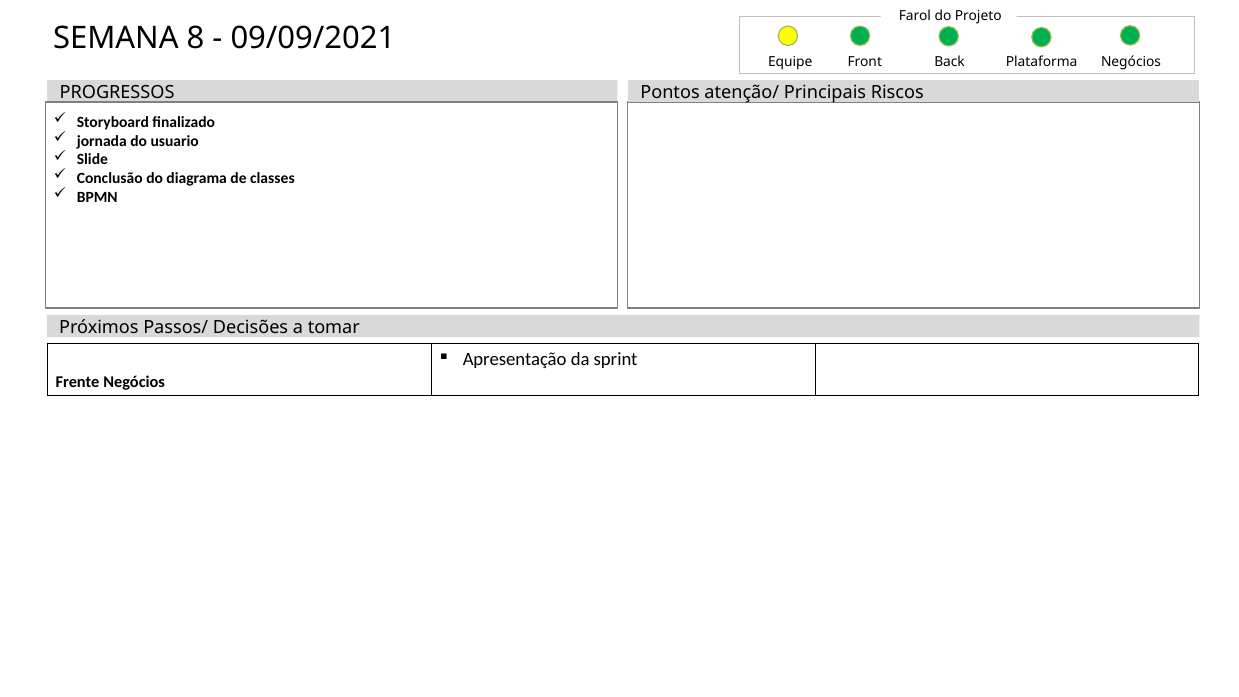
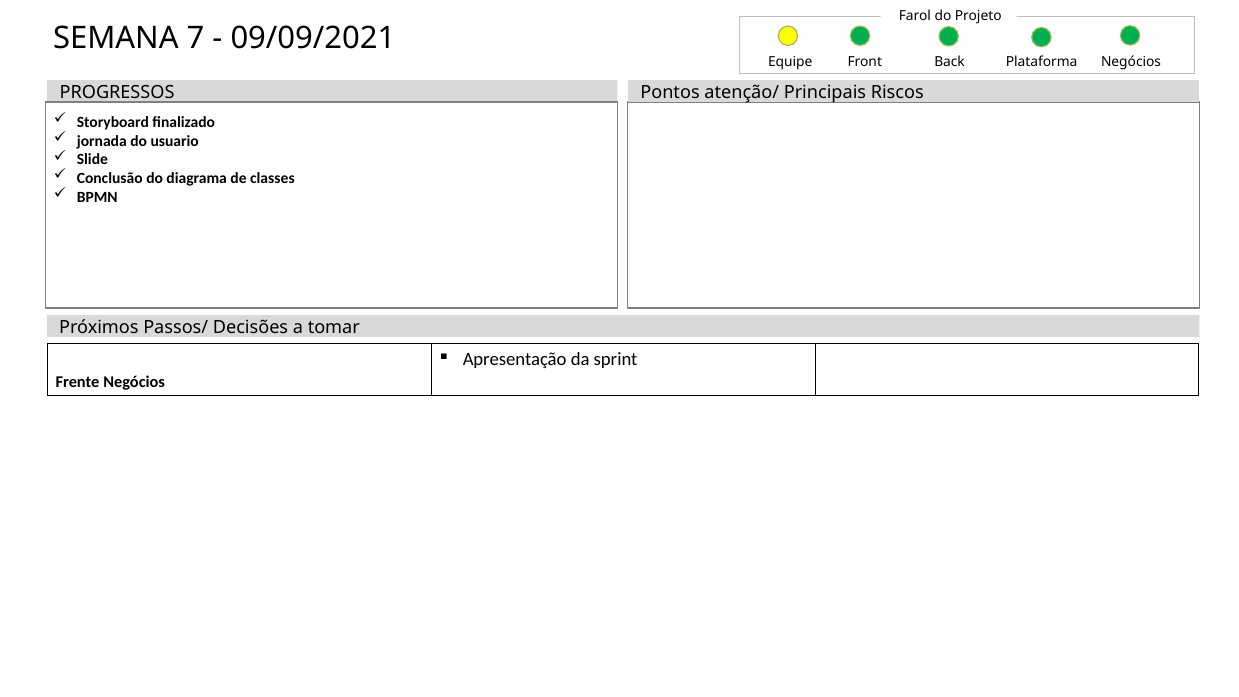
8: 8 -> 7 (196, 38)
